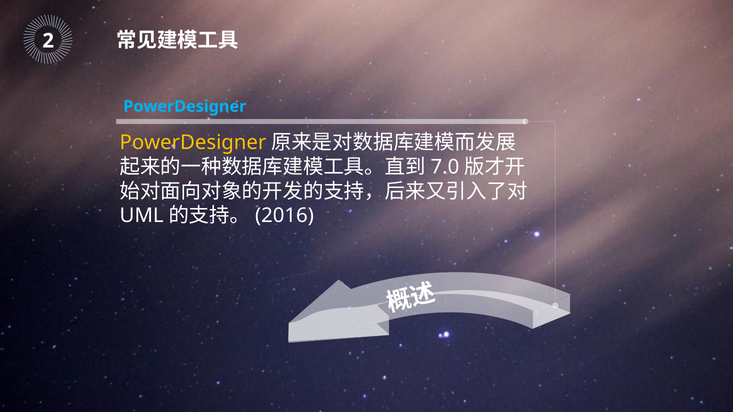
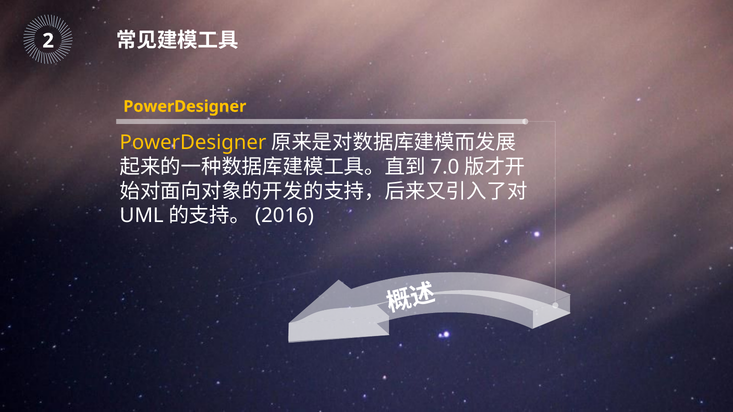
PowerDesigner colour: light blue -> yellow (185, 107)
